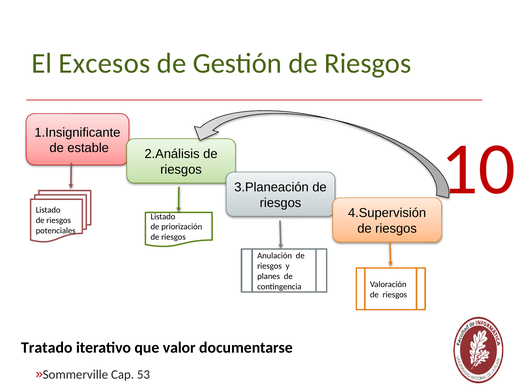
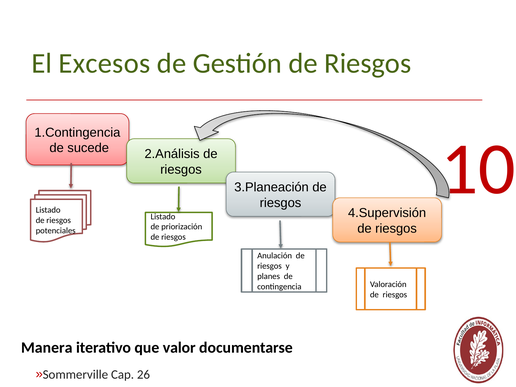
1.Insignificante: 1.Insignificante -> 1.Contingencia (77, 132)
estable: estable -> sucede (88, 148)
Tratado: Tratado -> Manera (47, 348)
53: 53 -> 26 (143, 375)
